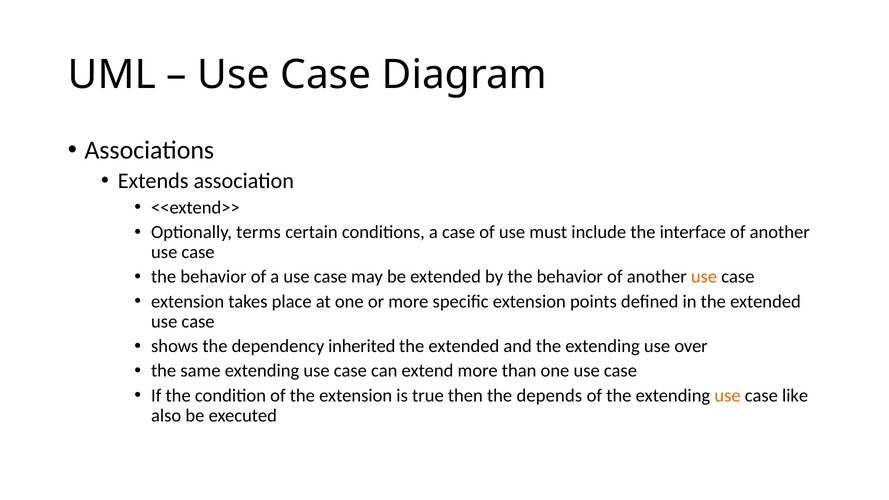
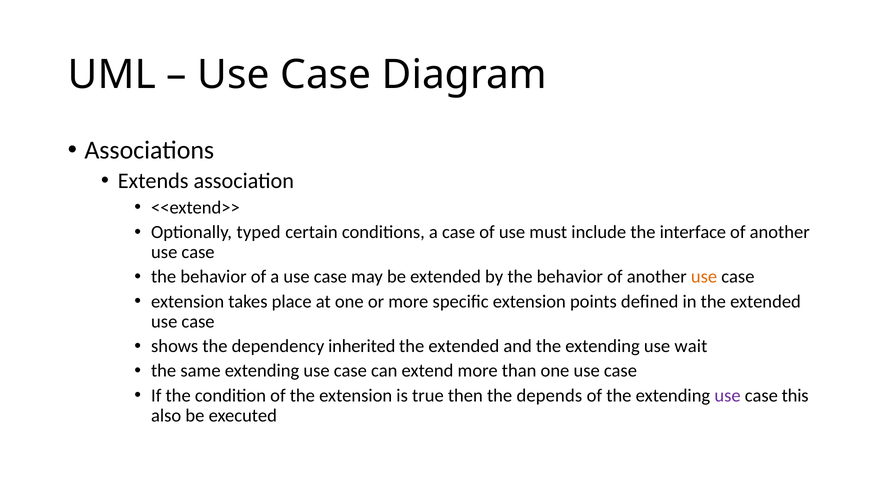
terms: terms -> typed (259, 232)
over: over -> wait (691, 346)
use colour: orange -> purple (728, 396)
like: like -> this (795, 396)
